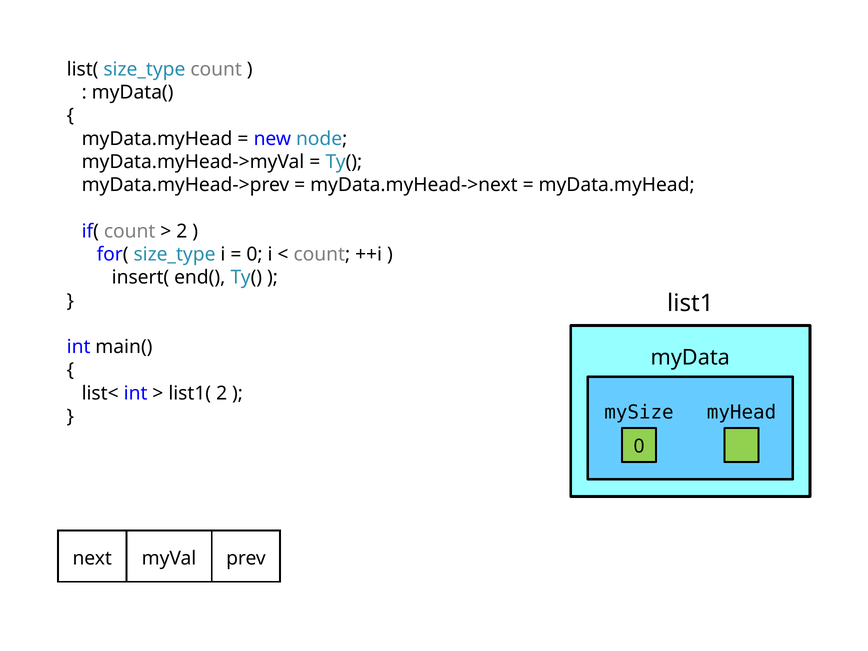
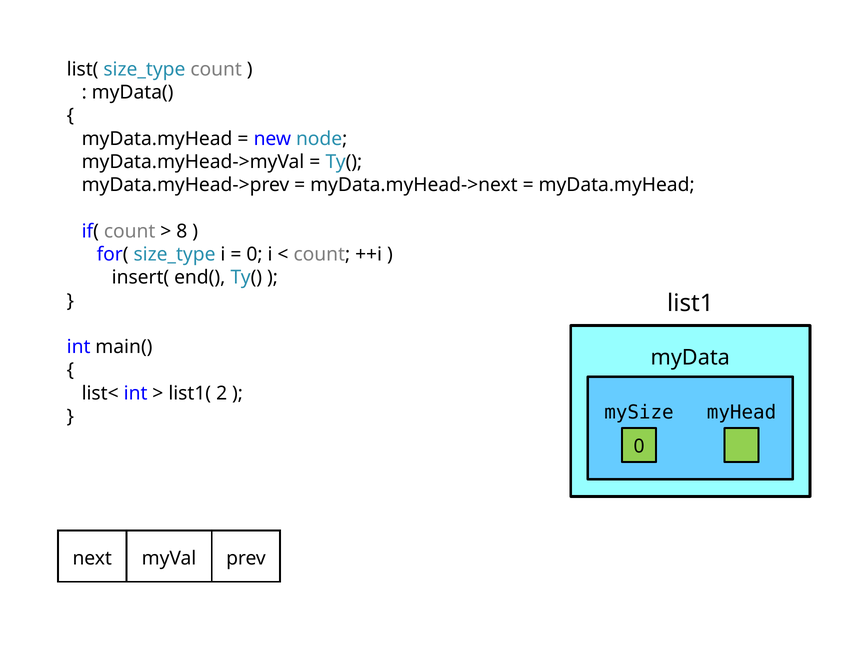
2: 2 -> 8 (182, 231)
